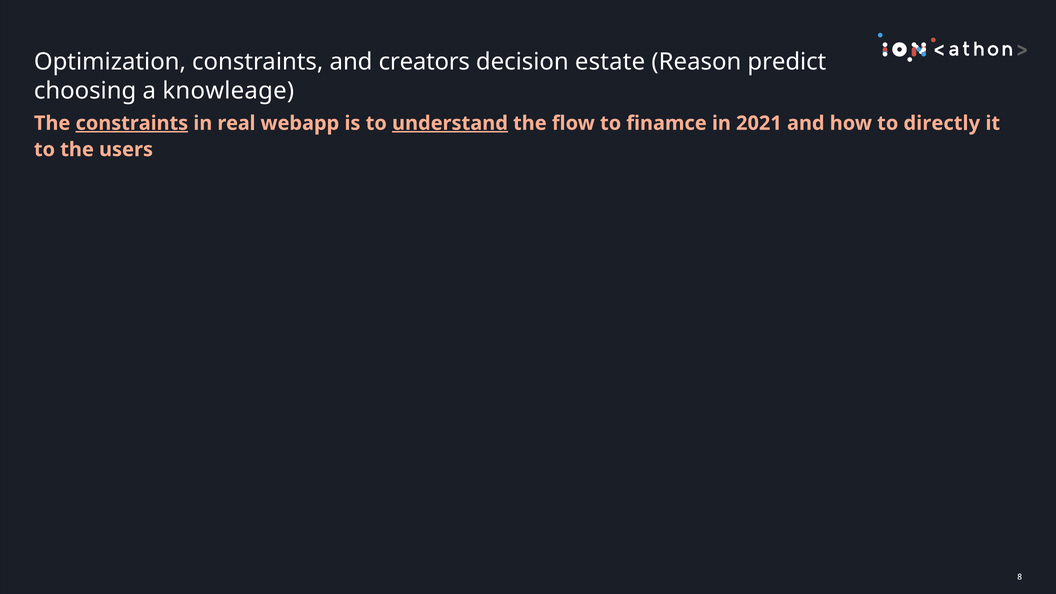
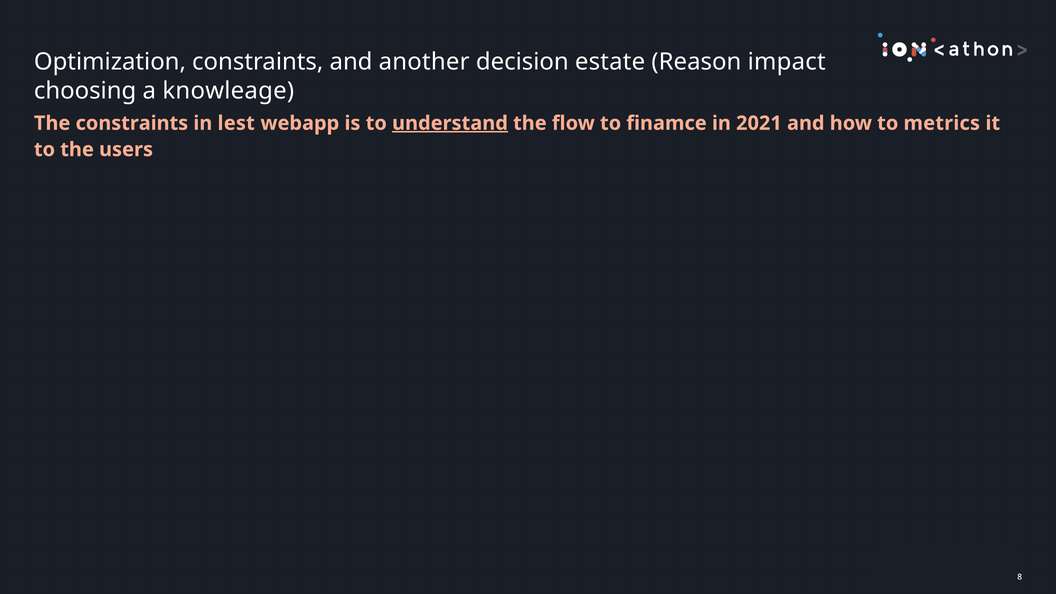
creators: creators -> another (424, 62)
predict: predict -> impact (787, 62)
constraints underline: present -> none (132, 123)
real: real -> lest (236, 123)
directly: directly -> metrics (942, 123)
